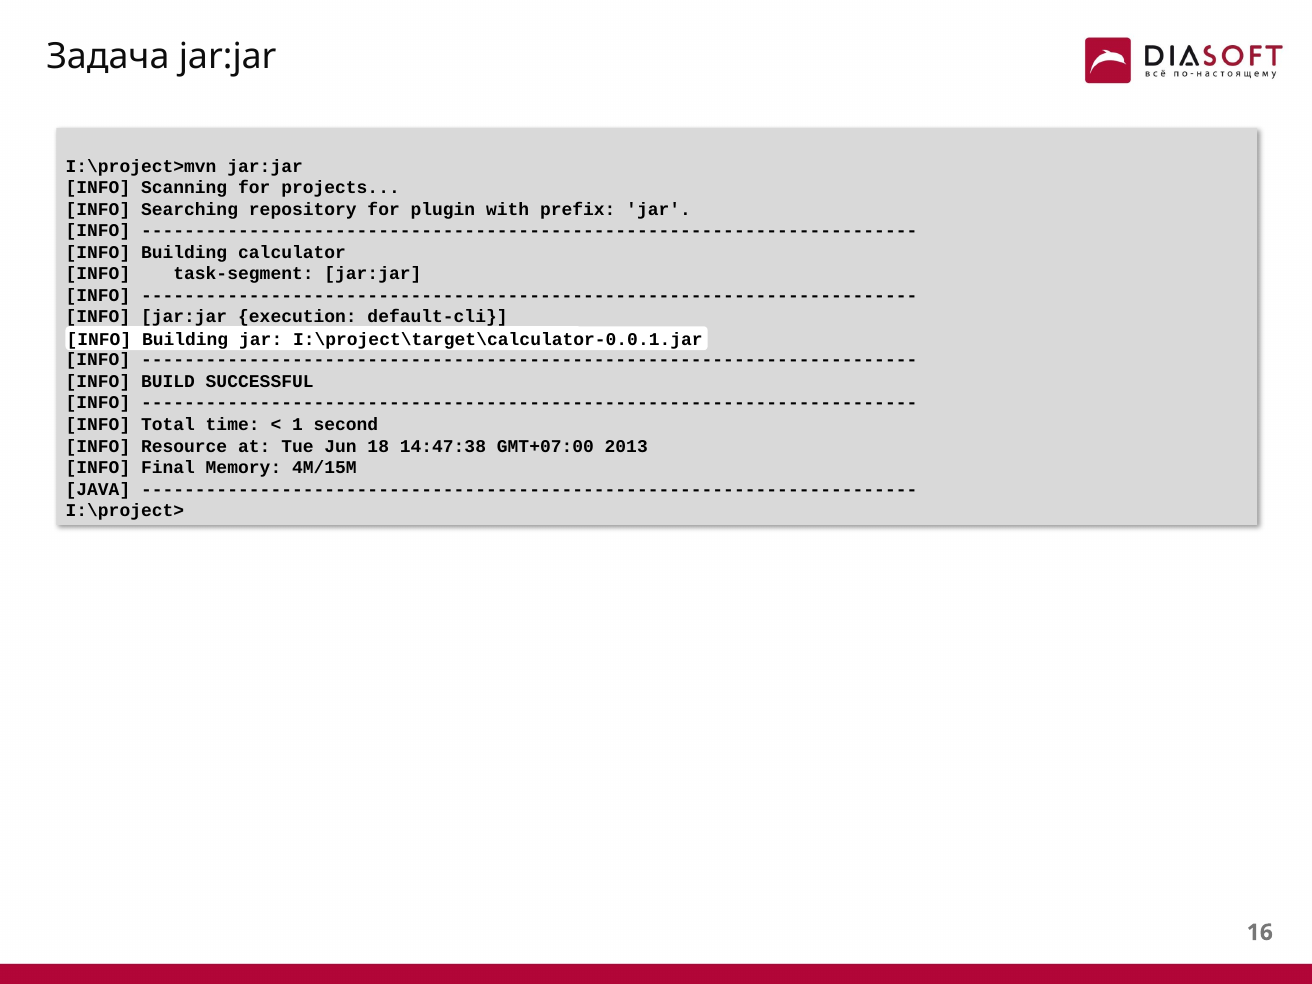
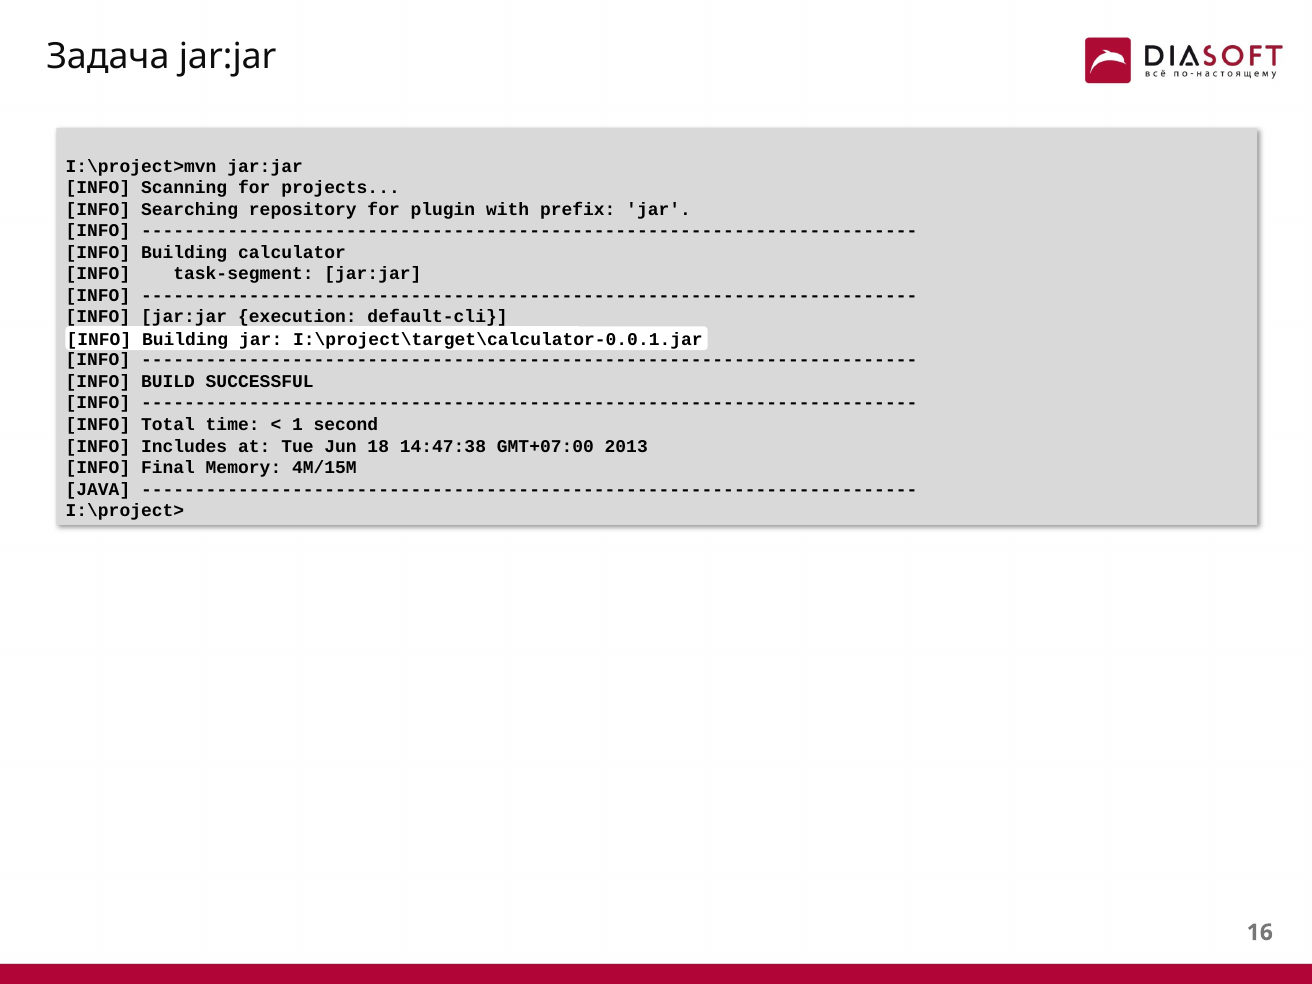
Resource: Resource -> Includes (184, 446)
